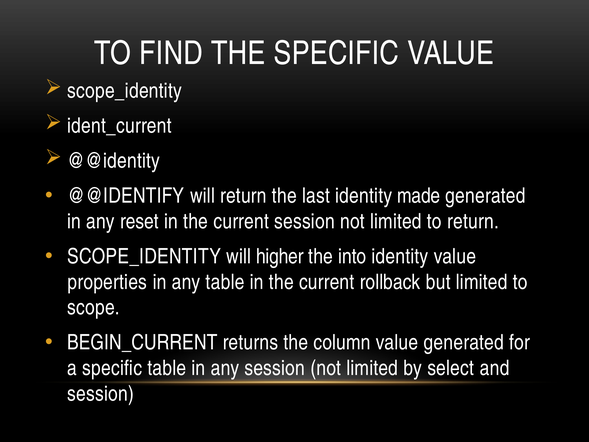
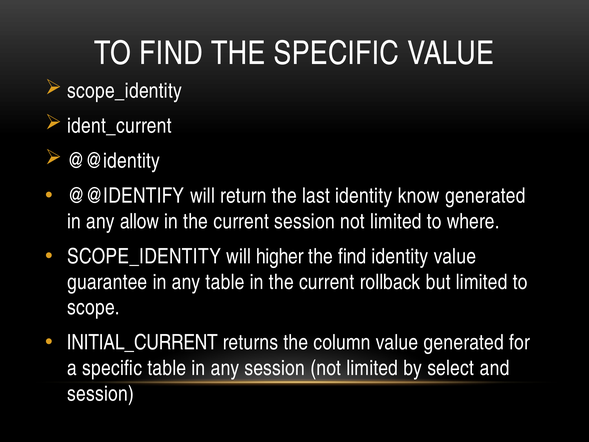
made: made -> know (419, 196)
reset: reset -> allow (140, 221)
to return: return -> where (473, 221)
the into: into -> find (352, 256)
properties: properties -> guarantee (107, 282)
BEGIN_CURRENT: BEGIN_CURRENT -> INITIAL_CURRENT (142, 342)
